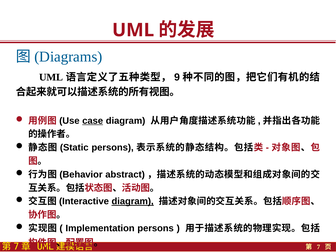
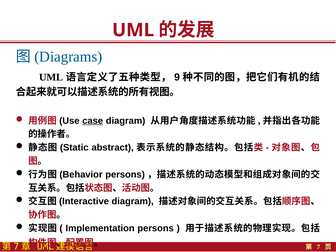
persons: persons -> abstract (113, 148)
abstract: abstract -> persons (125, 174)
diagram underline: present -> none (133, 201)
